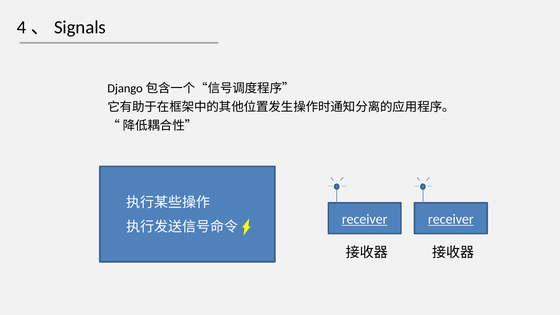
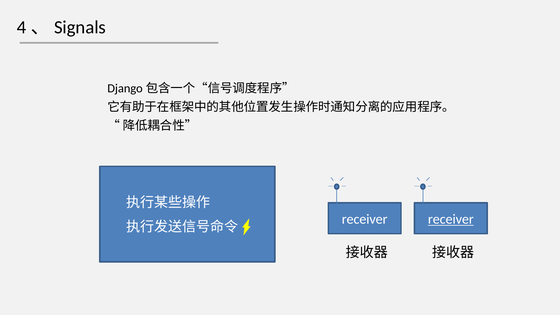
receiver underline: present -> none (365, 219)
